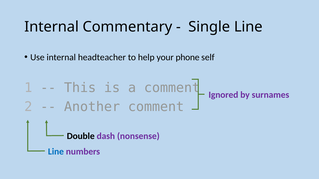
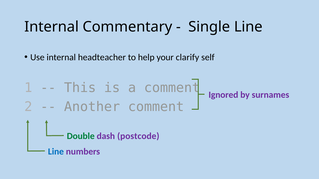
phone: phone -> clarify (187, 57)
Double colour: black -> green (81, 136)
nonsense: nonsense -> postcode (138, 136)
